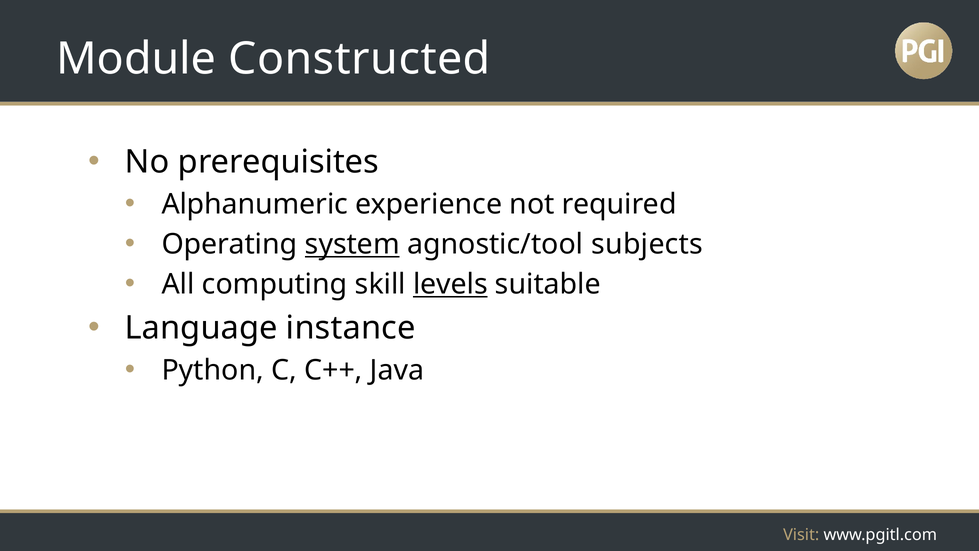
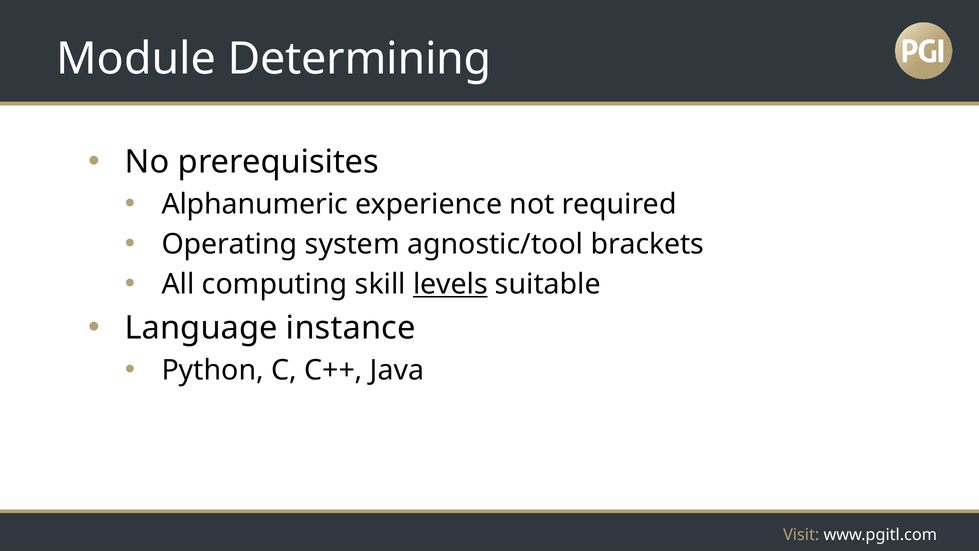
Constructed: Constructed -> Determining (360, 59)
system underline: present -> none (352, 244)
subjects: subjects -> brackets (647, 244)
